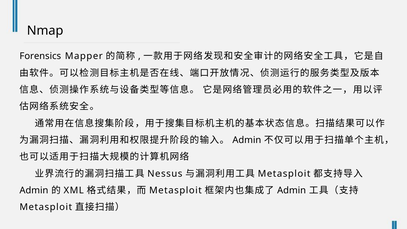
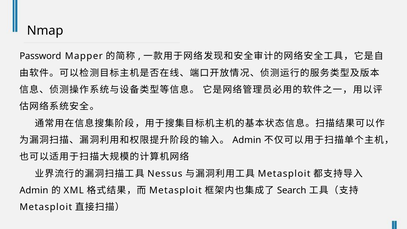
Forensics: Forensics -> Password (40, 56)
Admin: Admin -> Search (292, 190)
